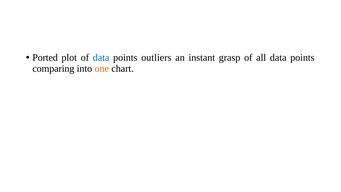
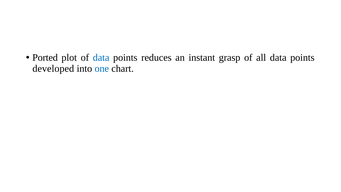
outliers: outliers -> reduces (156, 58)
comparing: comparing -> developed (53, 68)
one colour: orange -> blue (102, 68)
